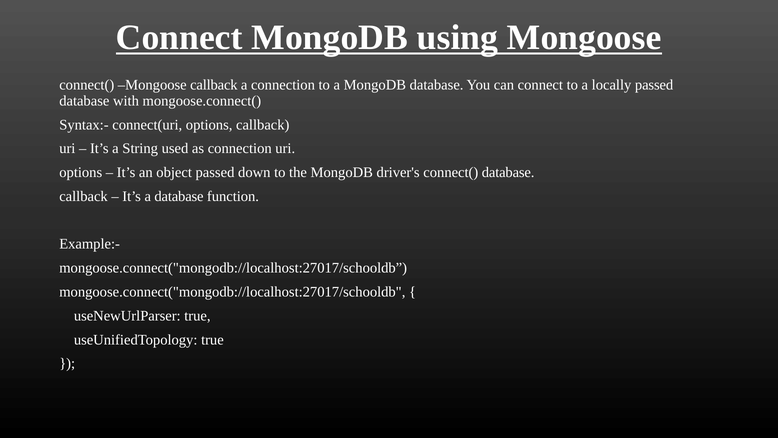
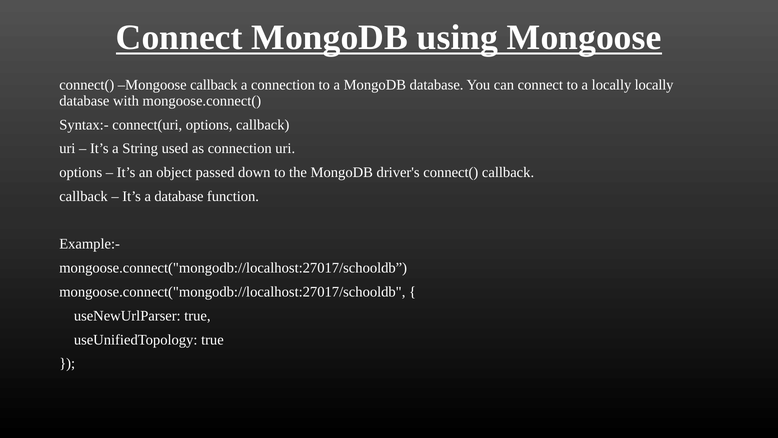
locally passed: passed -> locally (654, 85)
connect( database: database -> callback (508, 172)
